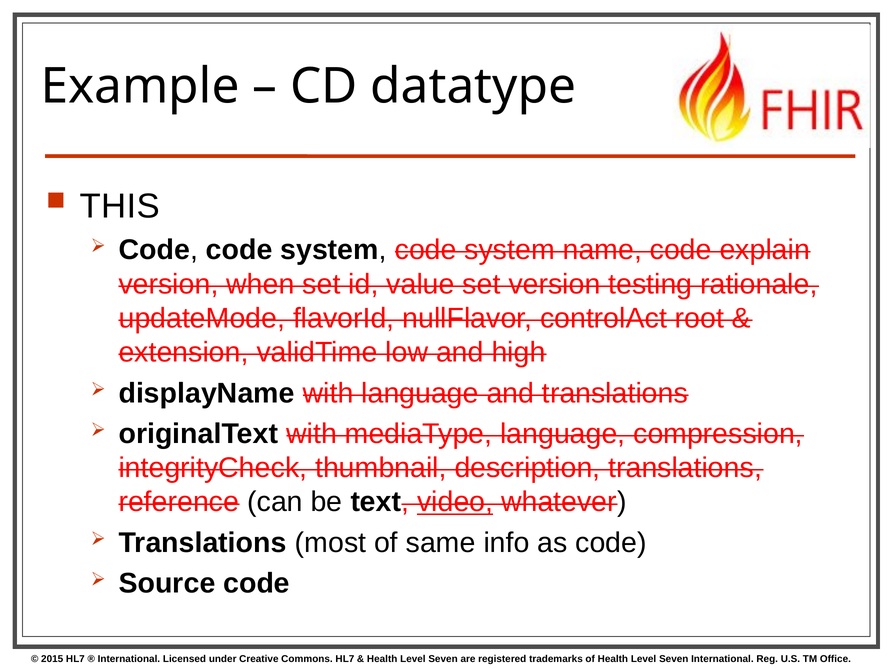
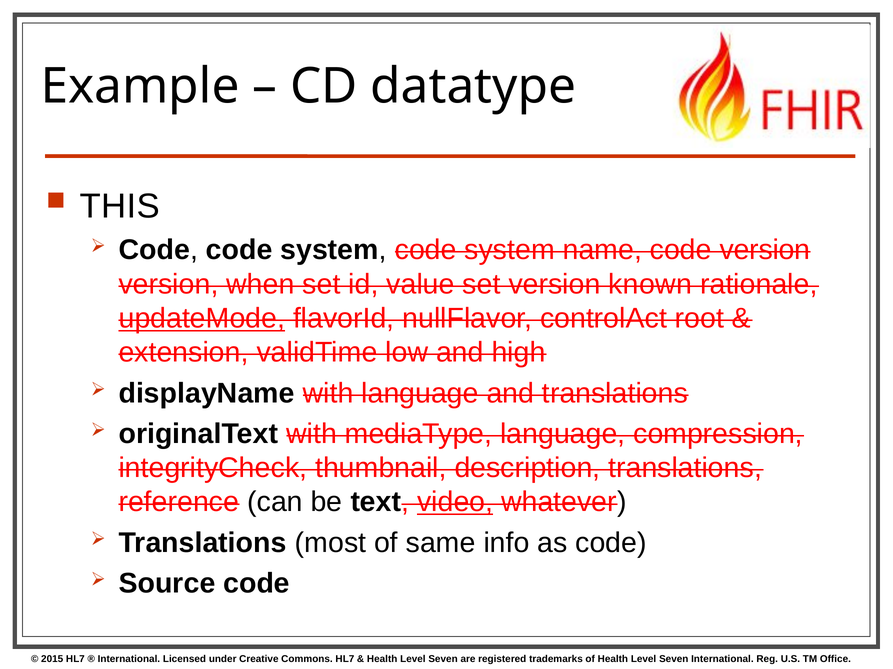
code explain: explain -> version (765, 250)
testing: testing -> known (650, 285)
updateMode underline: none -> present (202, 319)
